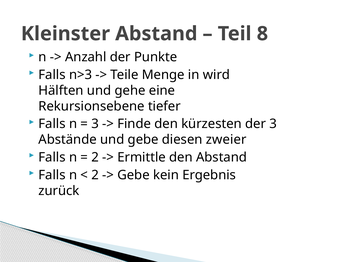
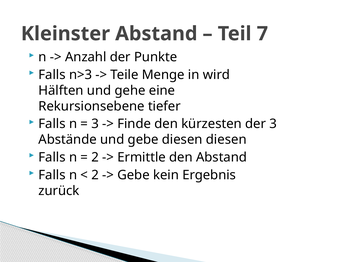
8: 8 -> 7 (262, 34)
diesen zweier: zweier -> diesen (226, 139)
